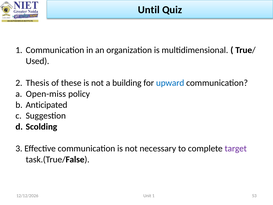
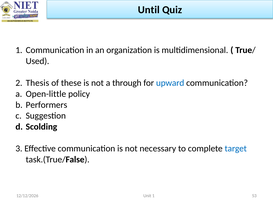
building: building -> through (127, 83)
Open-miss: Open-miss -> Open-little (46, 94)
Anticipated: Anticipated -> Performers (46, 105)
target colour: purple -> blue (236, 148)
